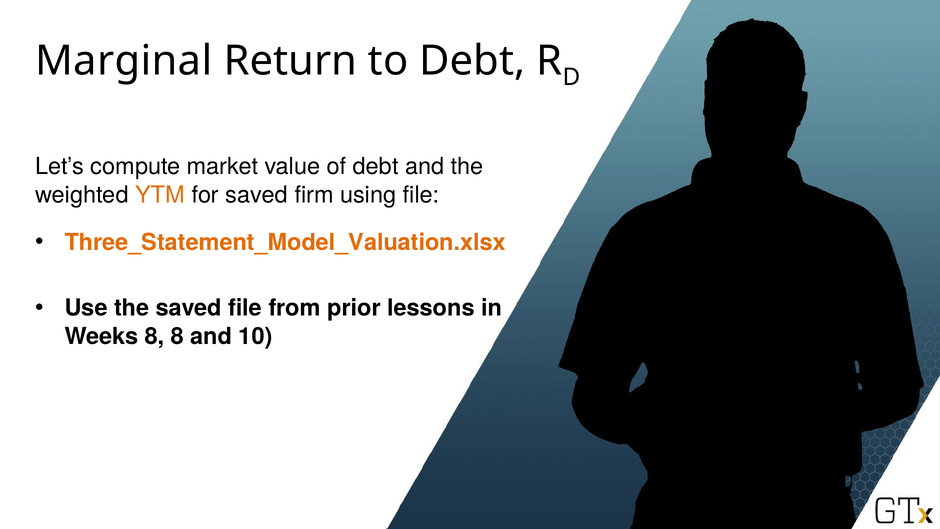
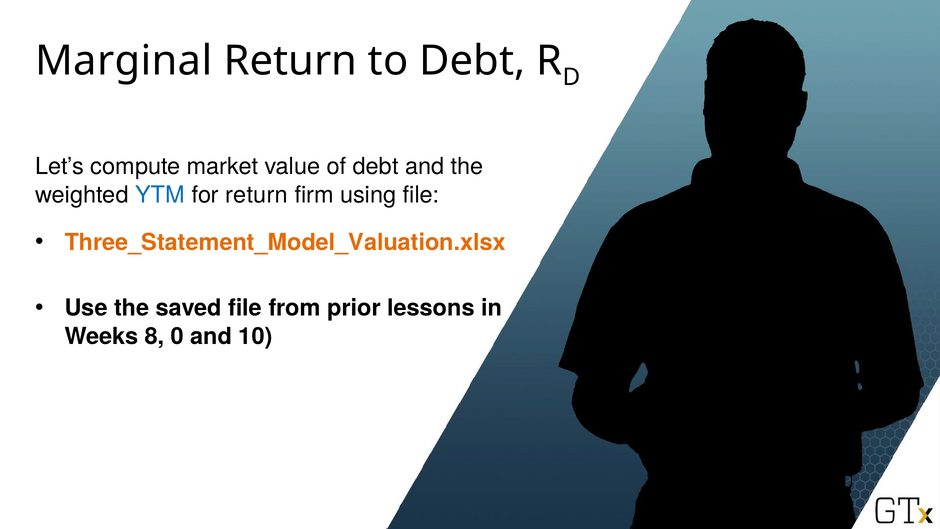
YTM colour: orange -> blue (160, 195)
for saved: saved -> return (257, 195)
8 8: 8 -> 0 (177, 336)
